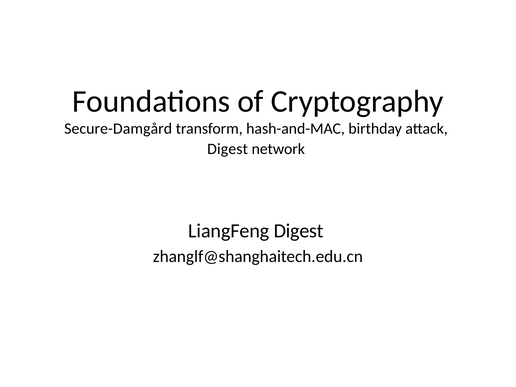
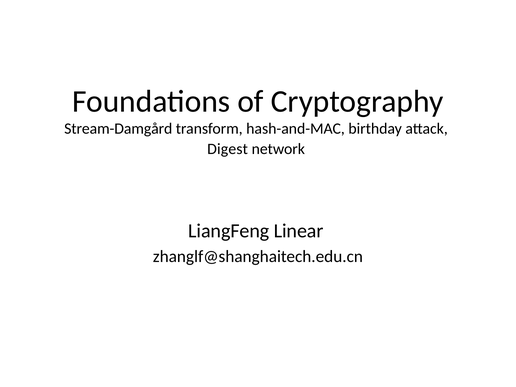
Secure-Damgård: Secure-Damgård -> Stream-Damgård (118, 129)
LiangFeng Digest: Digest -> Linear (299, 231)
